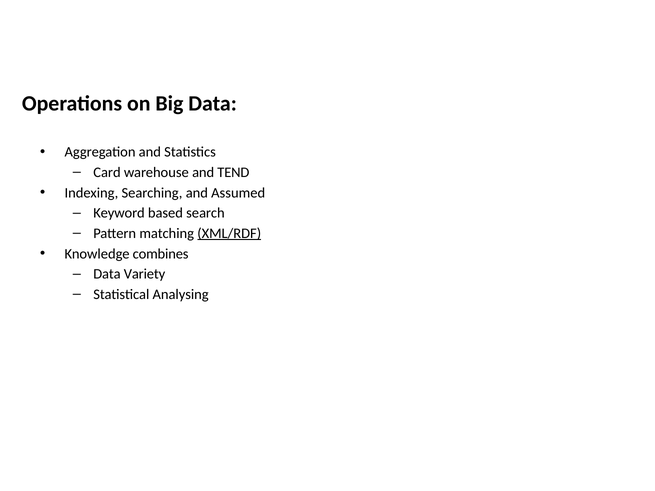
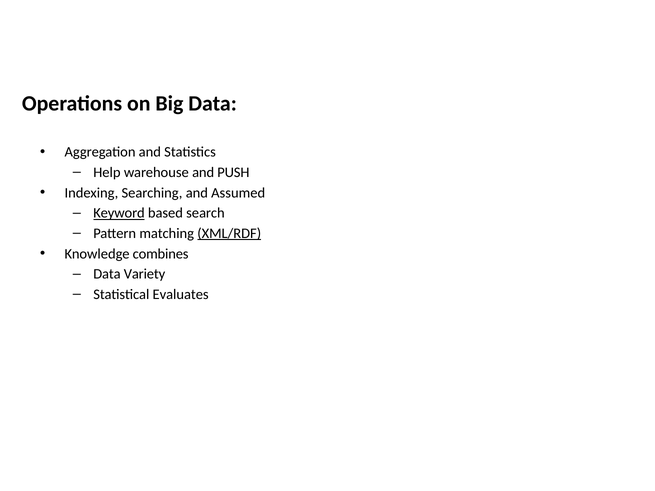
Card: Card -> Help (107, 172)
TEND: TEND -> PUSH (233, 172)
Keyword underline: none -> present (119, 213)
Analysing: Analysing -> Evaluates (181, 295)
